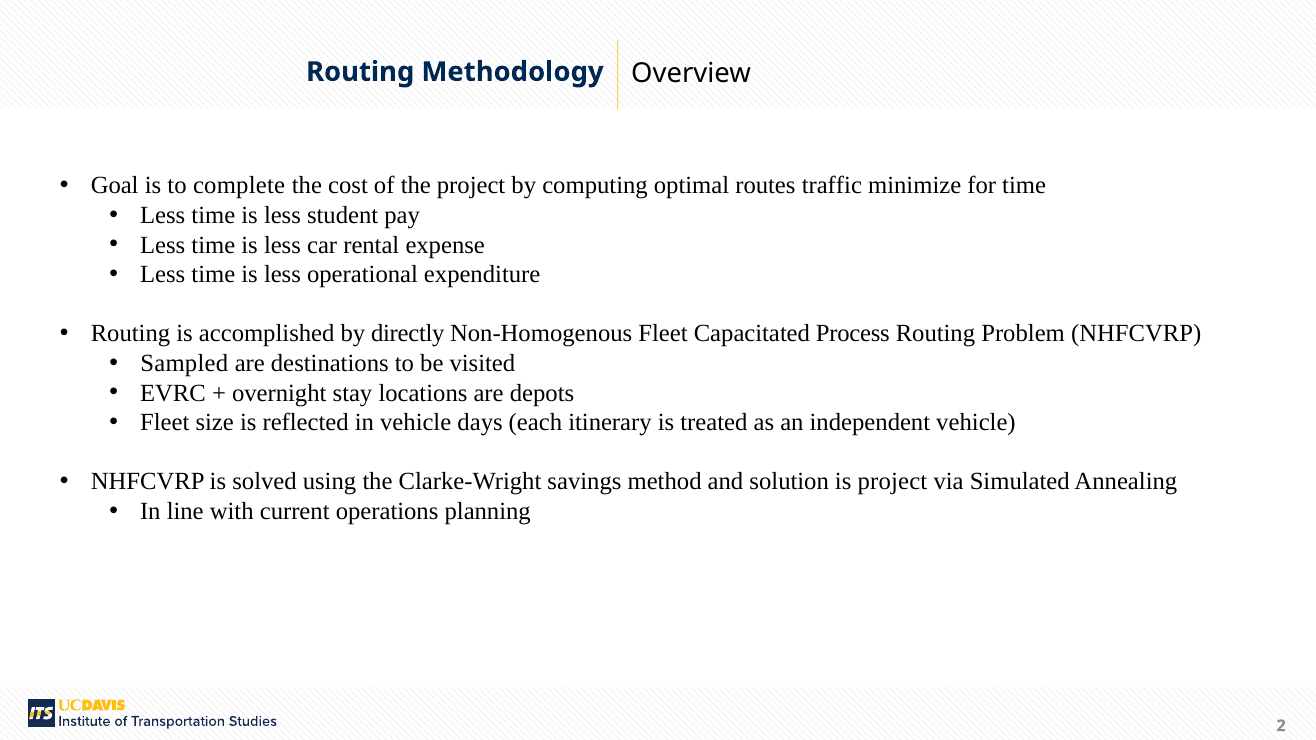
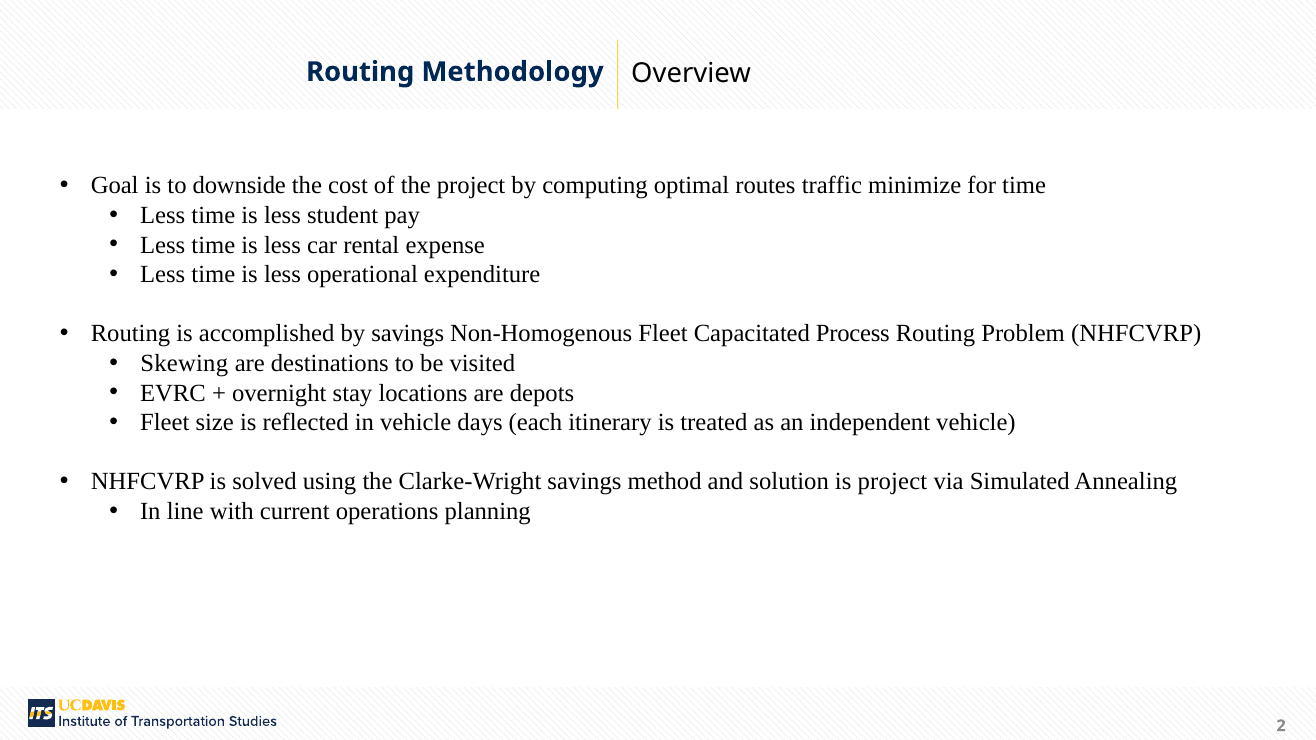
complete: complete -> downside (239, 186)
by directly: directly -> savings (408, 334)
Sampled: Sampled -> Skewing (184, 364)
